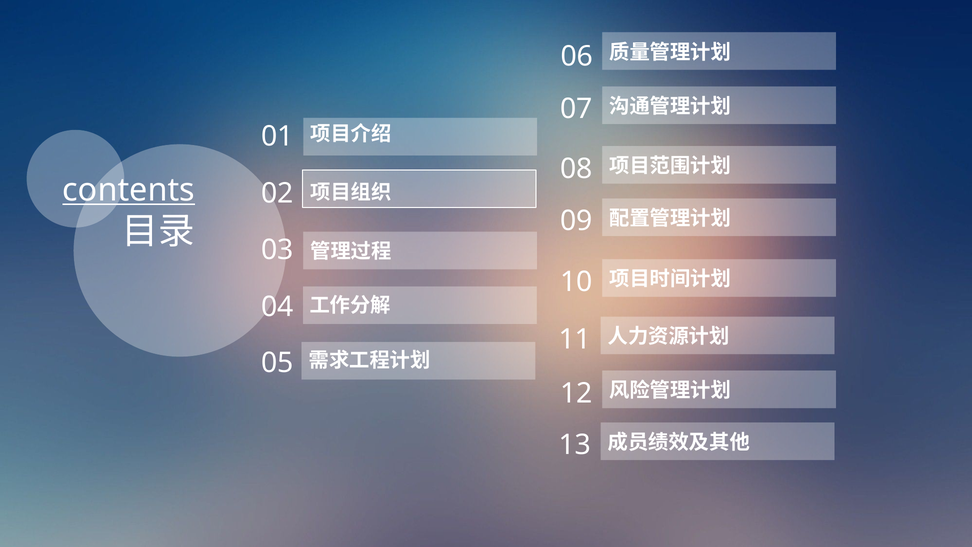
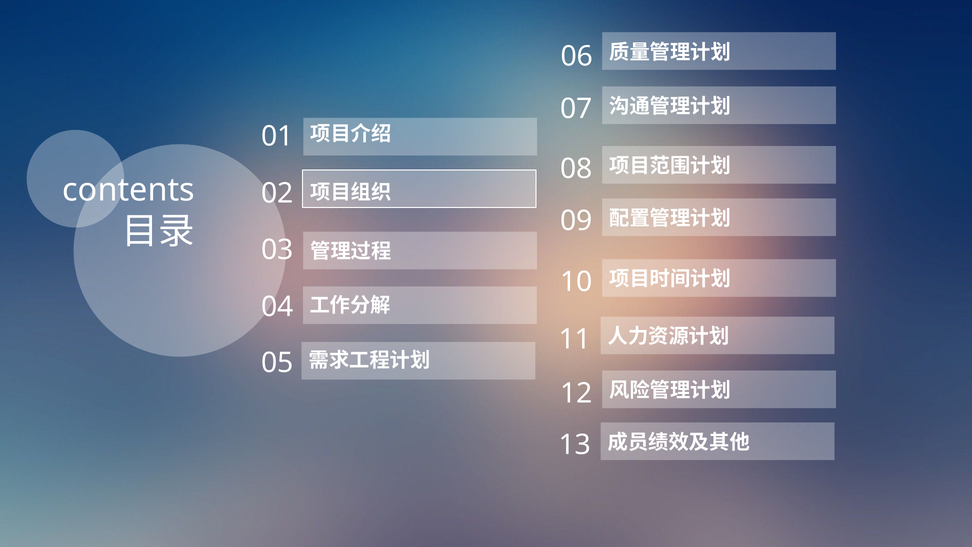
contents underline: present -> none (129, 190)
